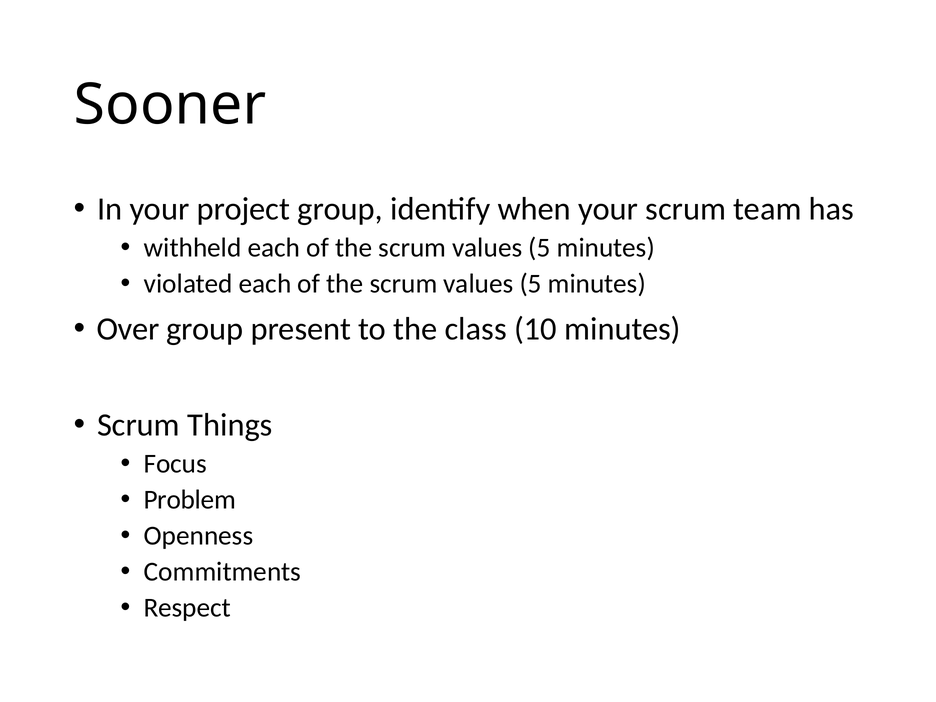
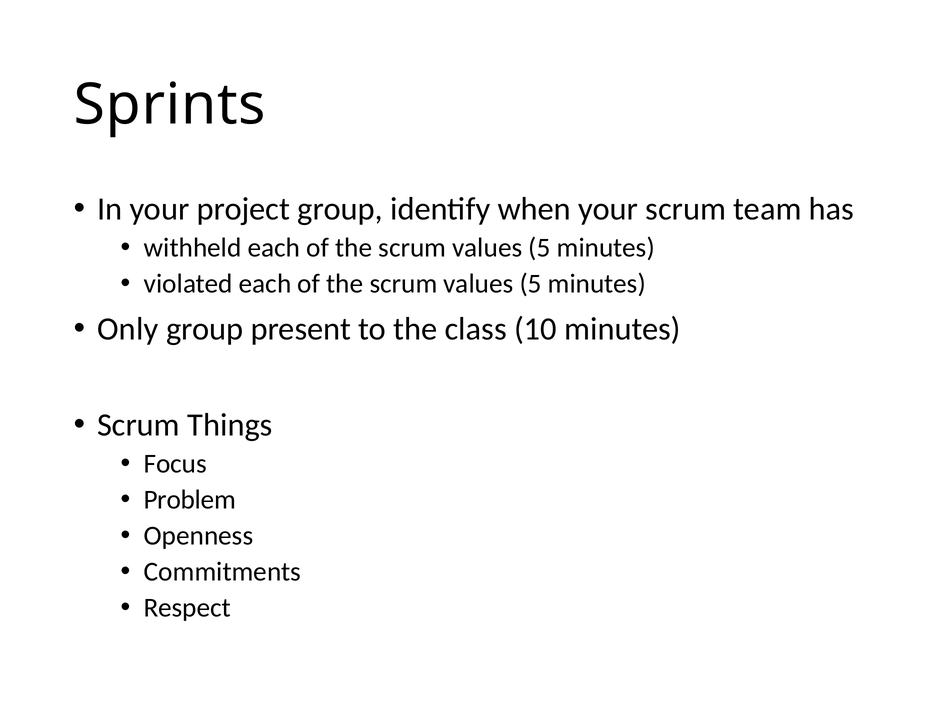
Sooner: Sooner -> Sprints (170, 105)
Over: Over -> Only (128, 329)
